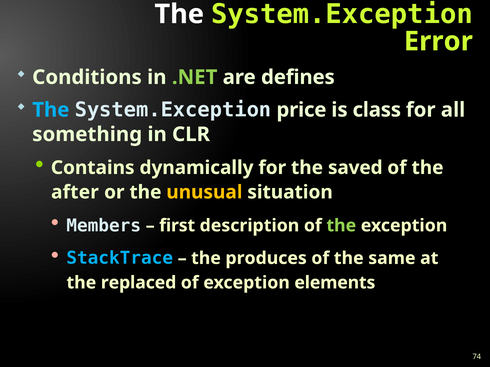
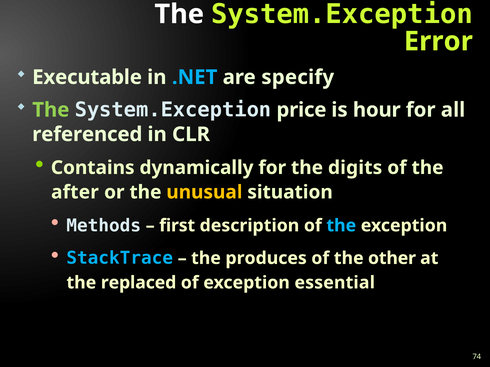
Conditions: Conditions -> Executable (87, 77)
.NET colour: light green -> light blue (195, 77)
defines: defines -> specify (298, 77)
The colour: light blue -> light green (51, 110)
class: class -> hour (377, 110)
something: something -> referenced (87, 135)
saved: saved -> digits (355, 168)
Members: Members -> Methods (104, 226)
the colour: light green -> light blue (341, 226)
same: same -> other (392, 259)
elements: elements -> essential (335, 283)
